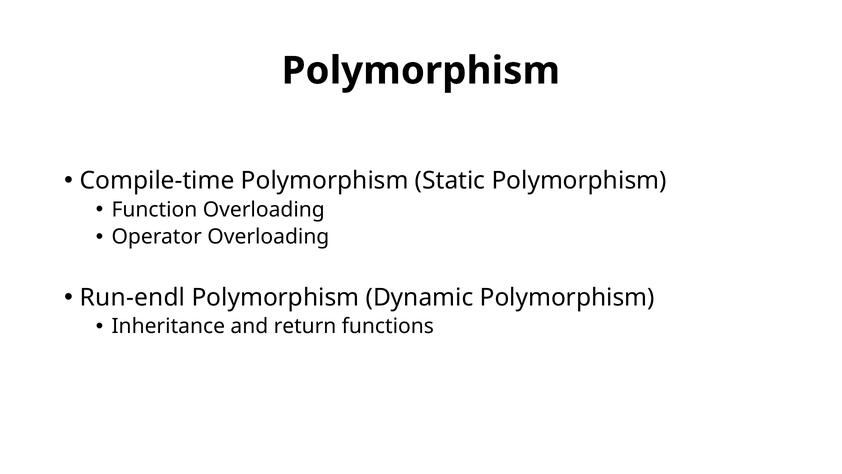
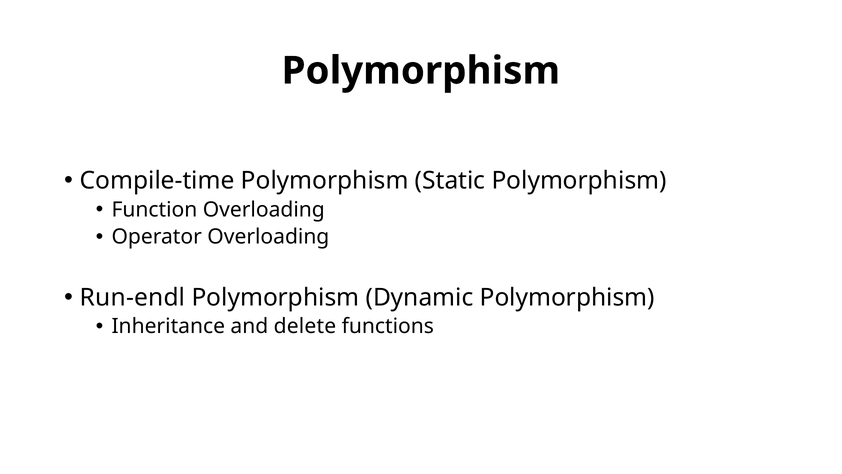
return: return -> delete (305, 326)
